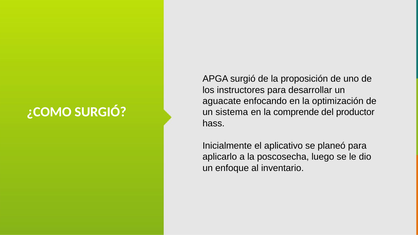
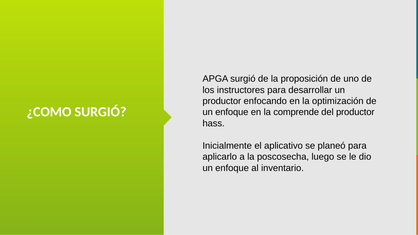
aguacate: aguacate -> productor (222, 101)
sistema: sistema -> enfoque (232, 112)
